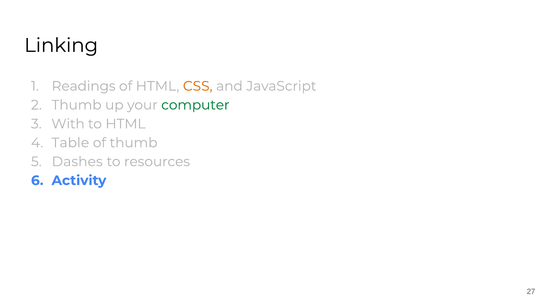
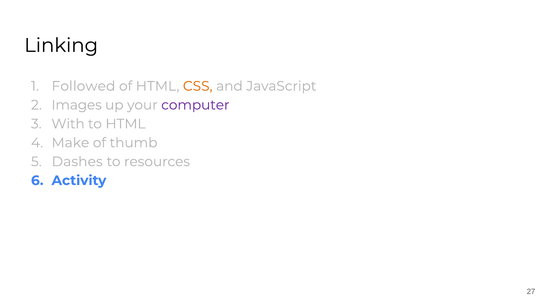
Readings: Readings -> Followed (83, 86)
Thumb: Thumb -> Images (77, 105)
computer colour: green -> purple (195, 105)
Table: Table -> Make (70, 143)
